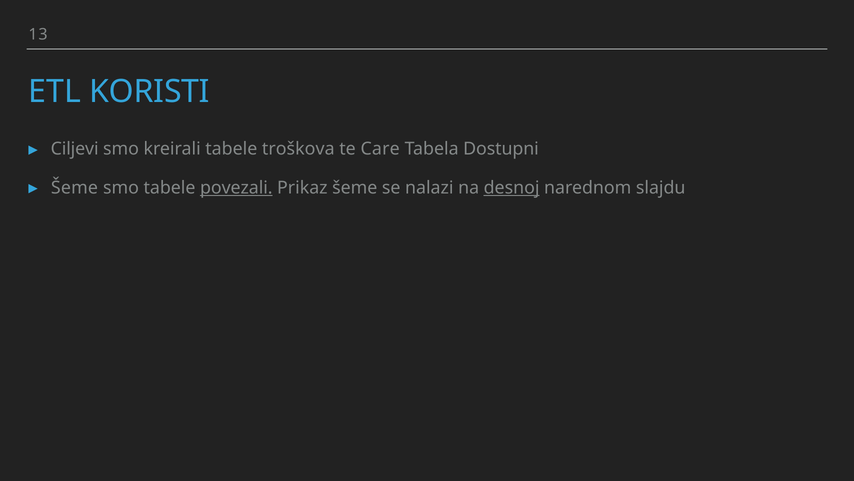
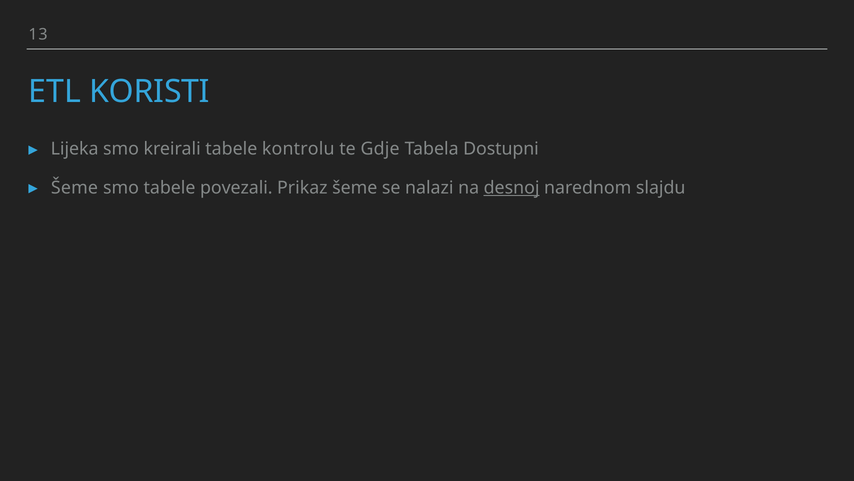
Ciljevi: Ciljevi -> Lijeka (75, 149)
troškova: troškova -> kontrolu (298, 149)
Care: Care -> Gdje (380, 149)
povezali underline: present -> none (236, 188)
